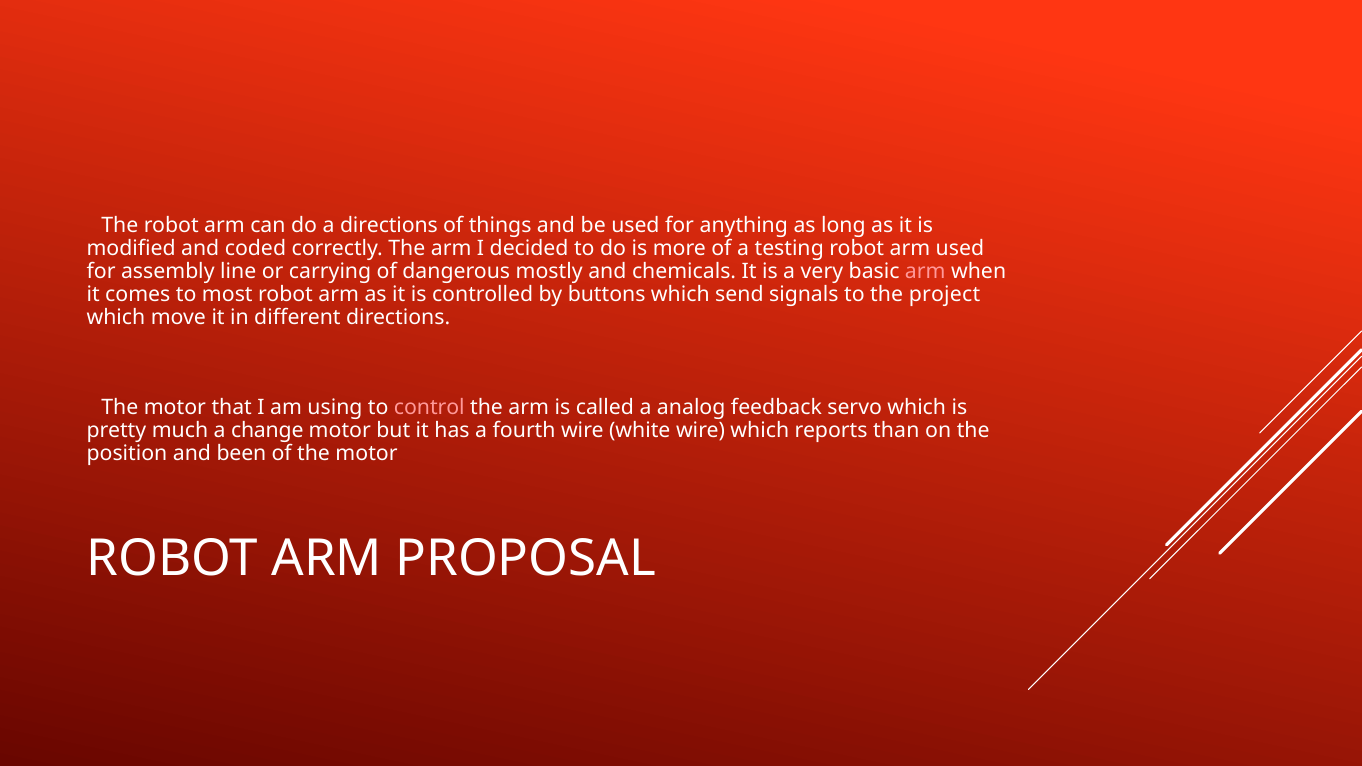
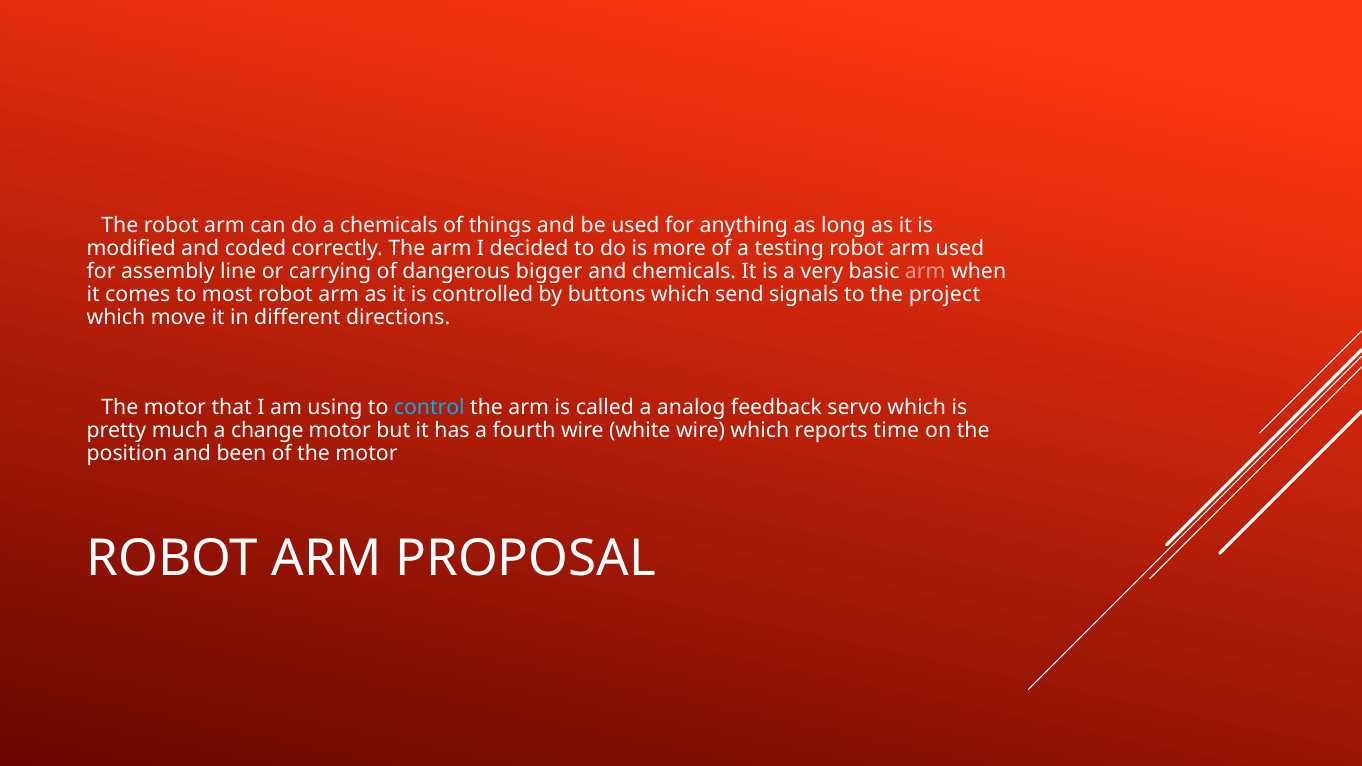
a directions: directions -> chemicals (389, 225)
mostly: mostly -> bigger (549, 271)
control colour: pink -> light blue (429, 407)
than: than -> time (896, 430)
